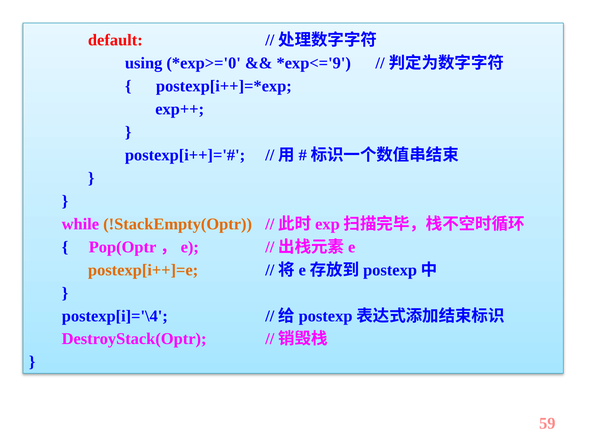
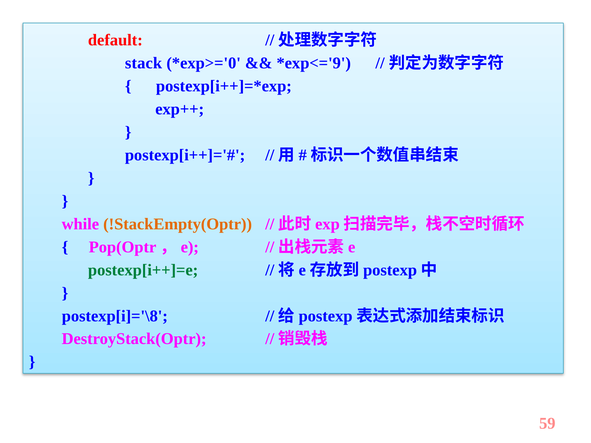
using: using -> stack (144, 63)
postexp[i++]=e colour: orange -> green (143, 270)
postexp[i]='\4: postexp[i]='\4 -> postexp[i]='\8 (115, 316)
